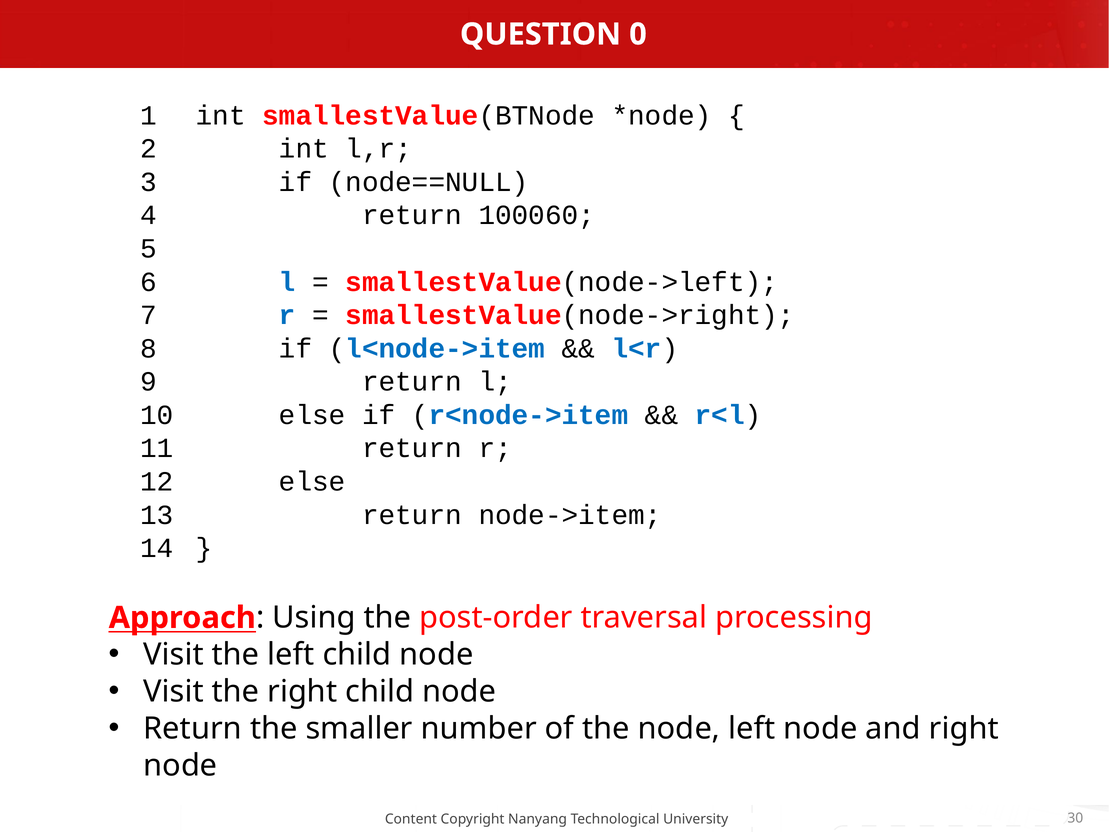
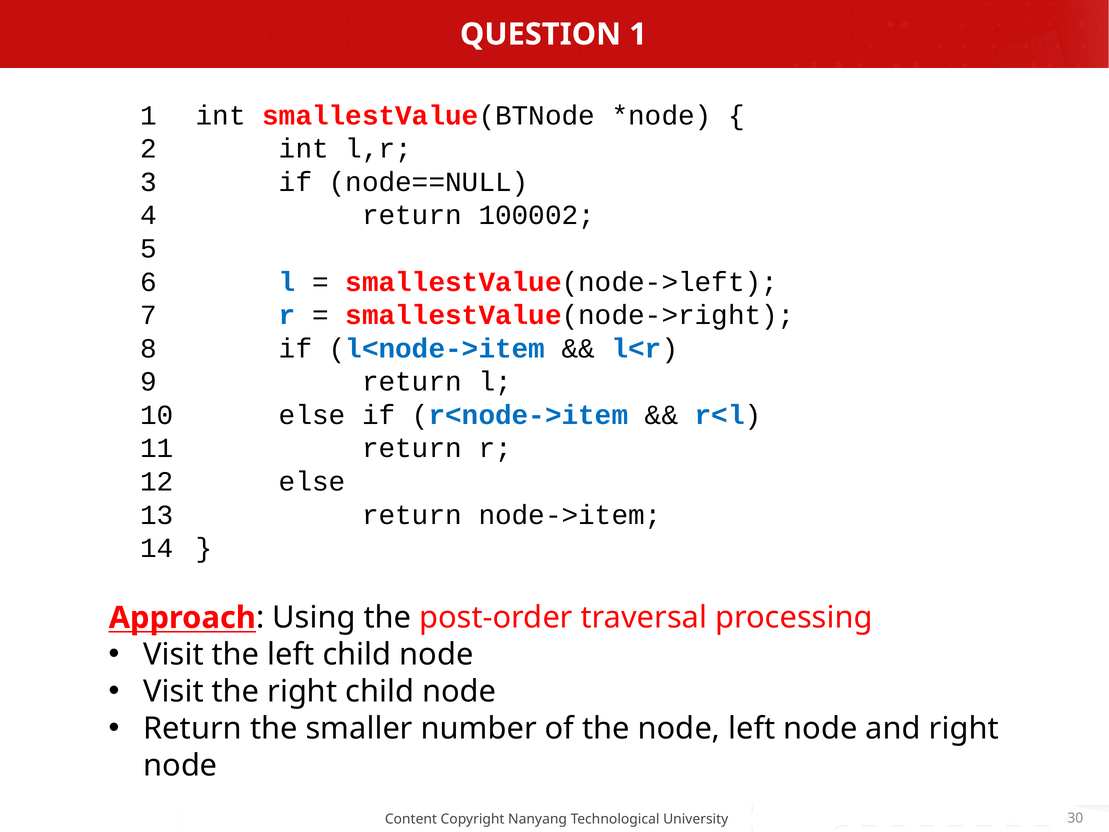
QUESTION 0: 0 -> 1 (638, 34)
100060: 100060 -> 100002 (537, 215)
